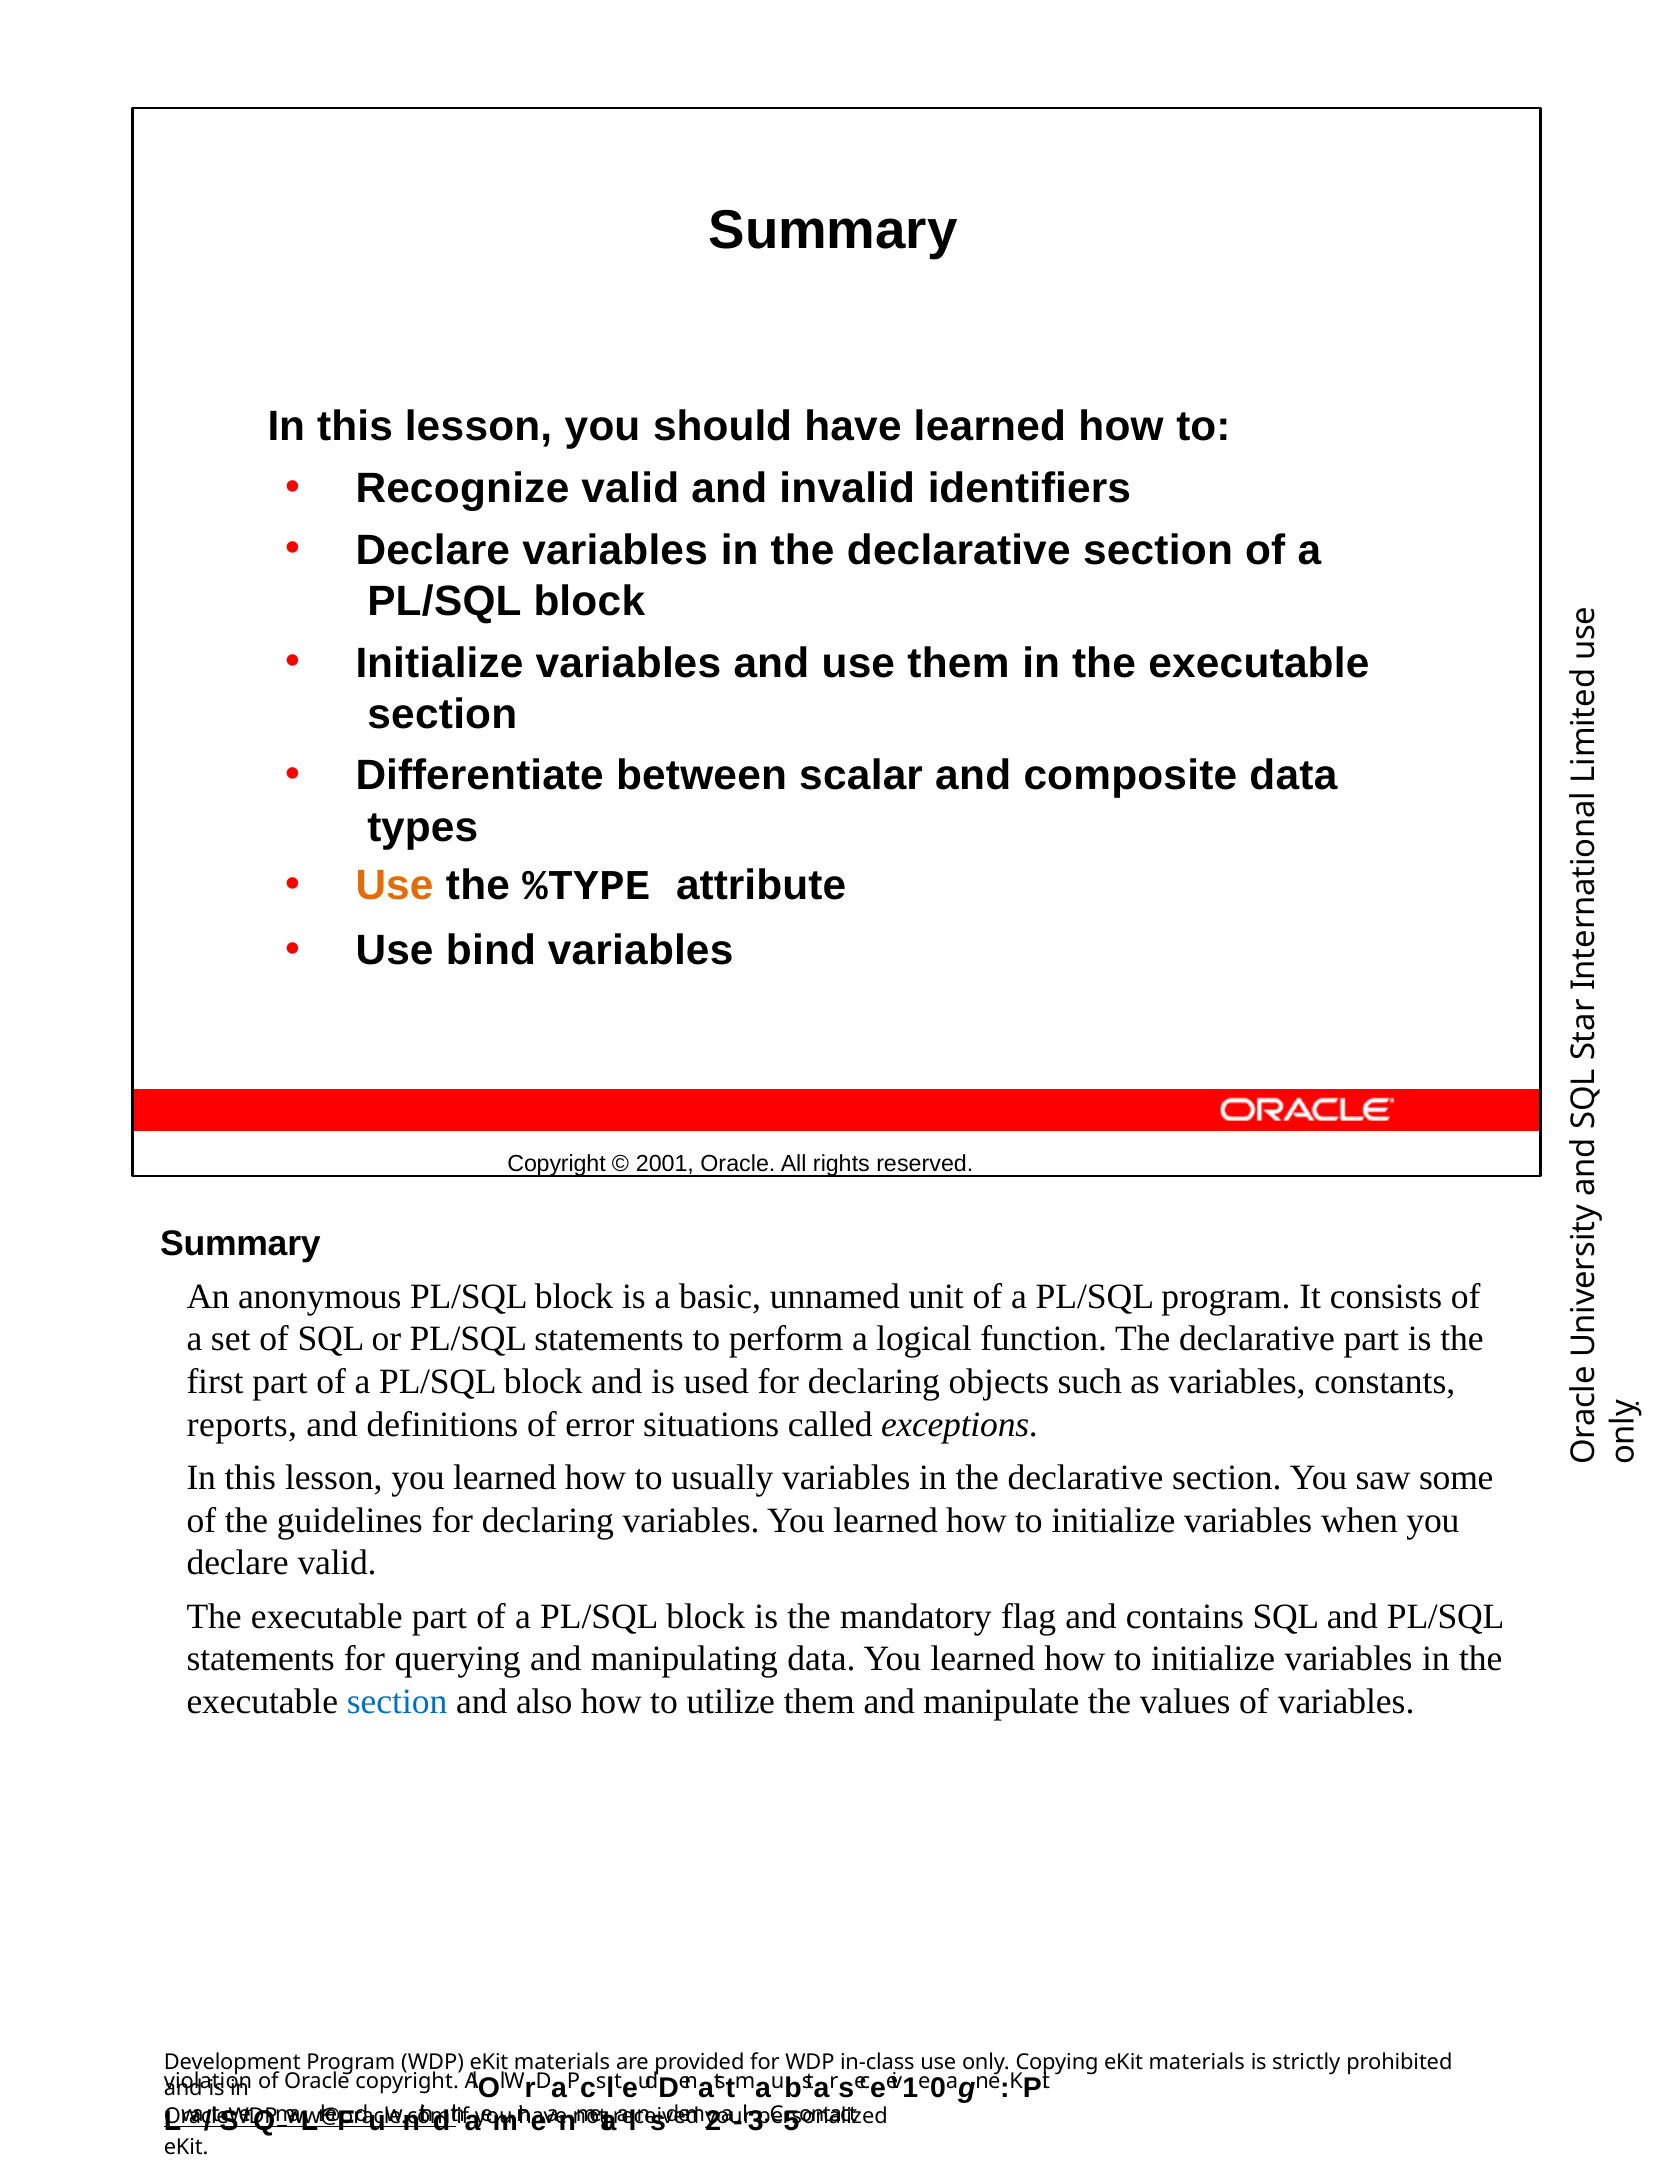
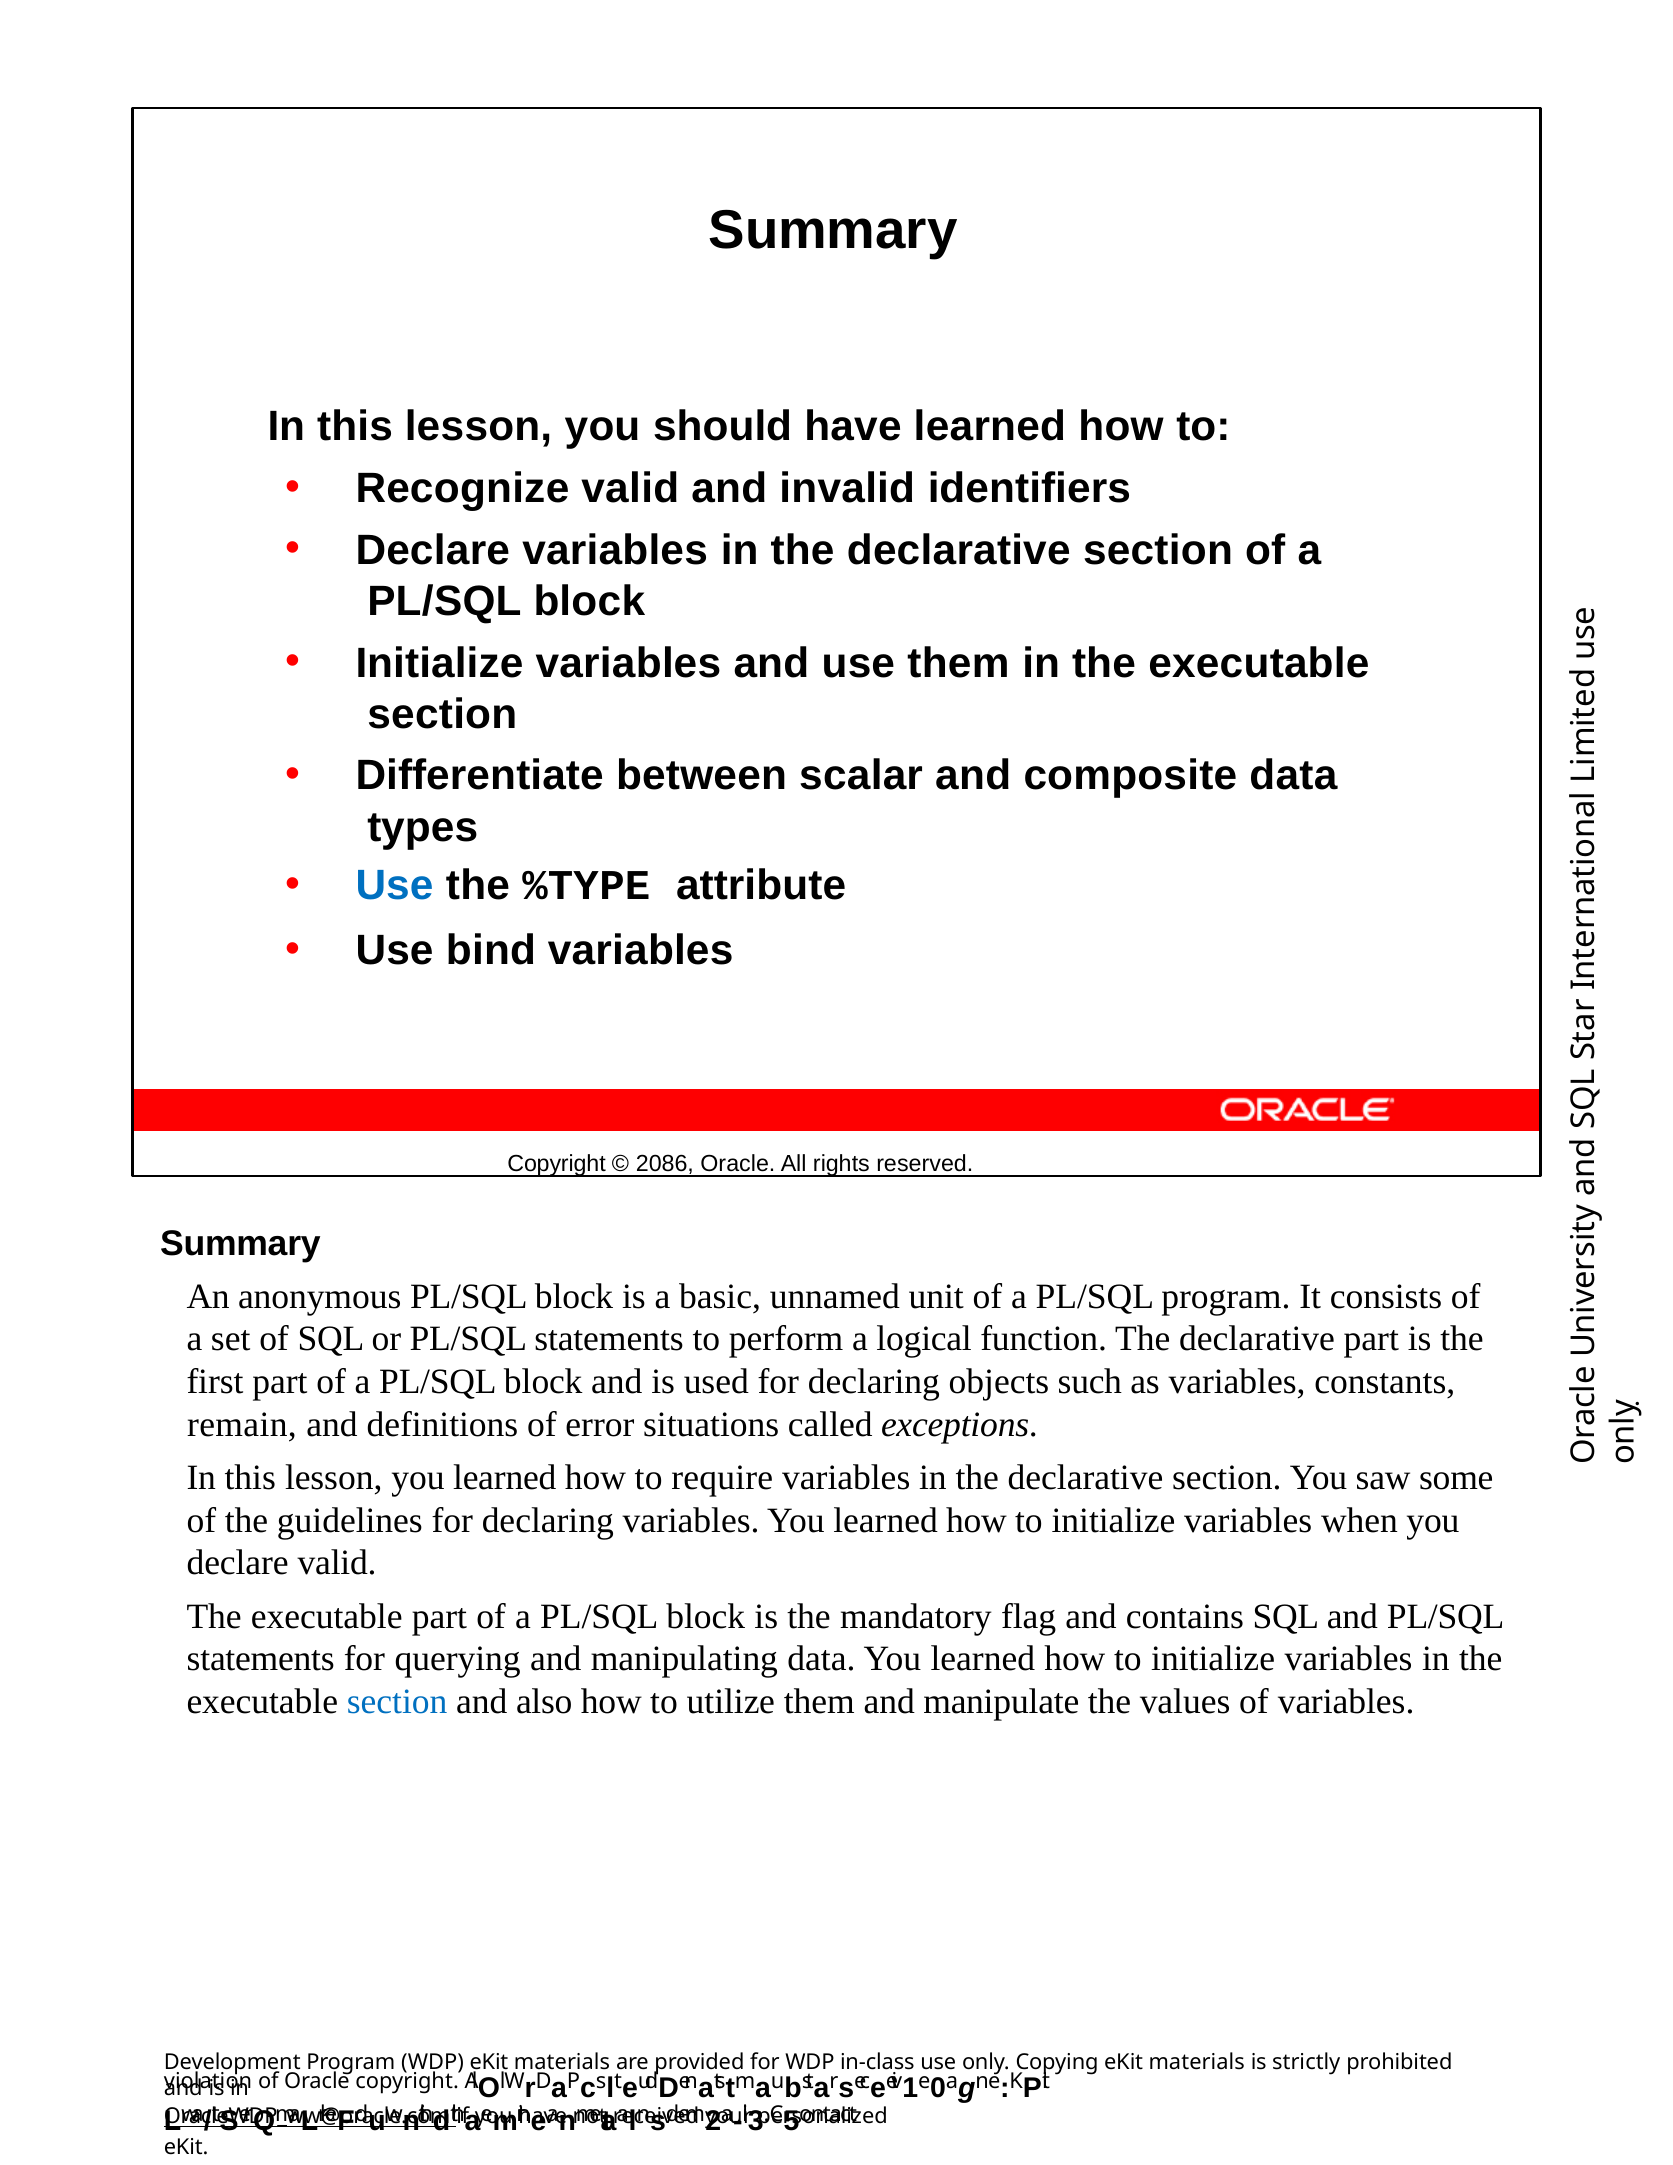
Use colour: orange -> blue (394, 886)
2001: 2001 -> 2086 (665, 1164)
reports: reports -> remain (242, 1425)
usually: usually -> require (722, 1478)
